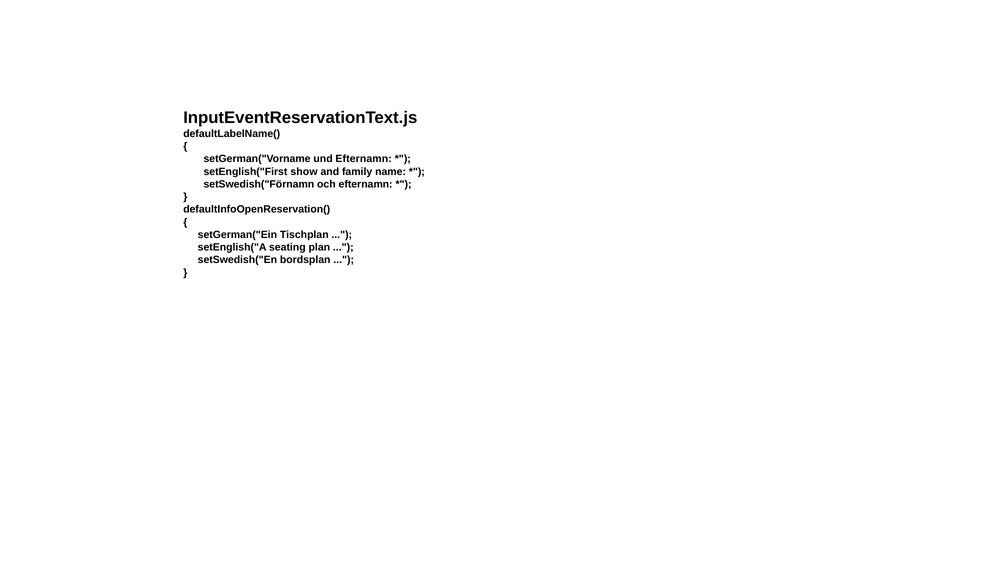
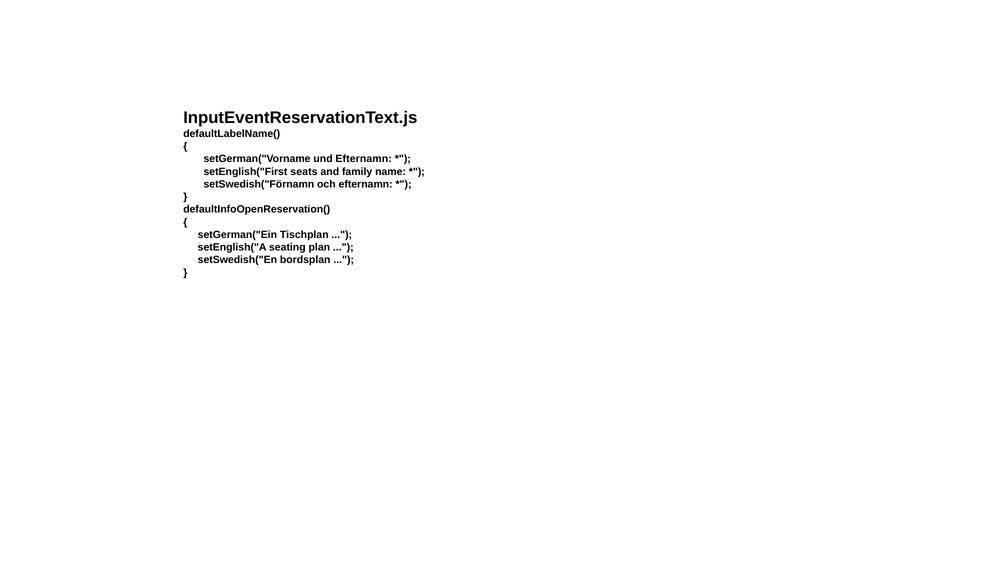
show: show -> seats (304, 172)
